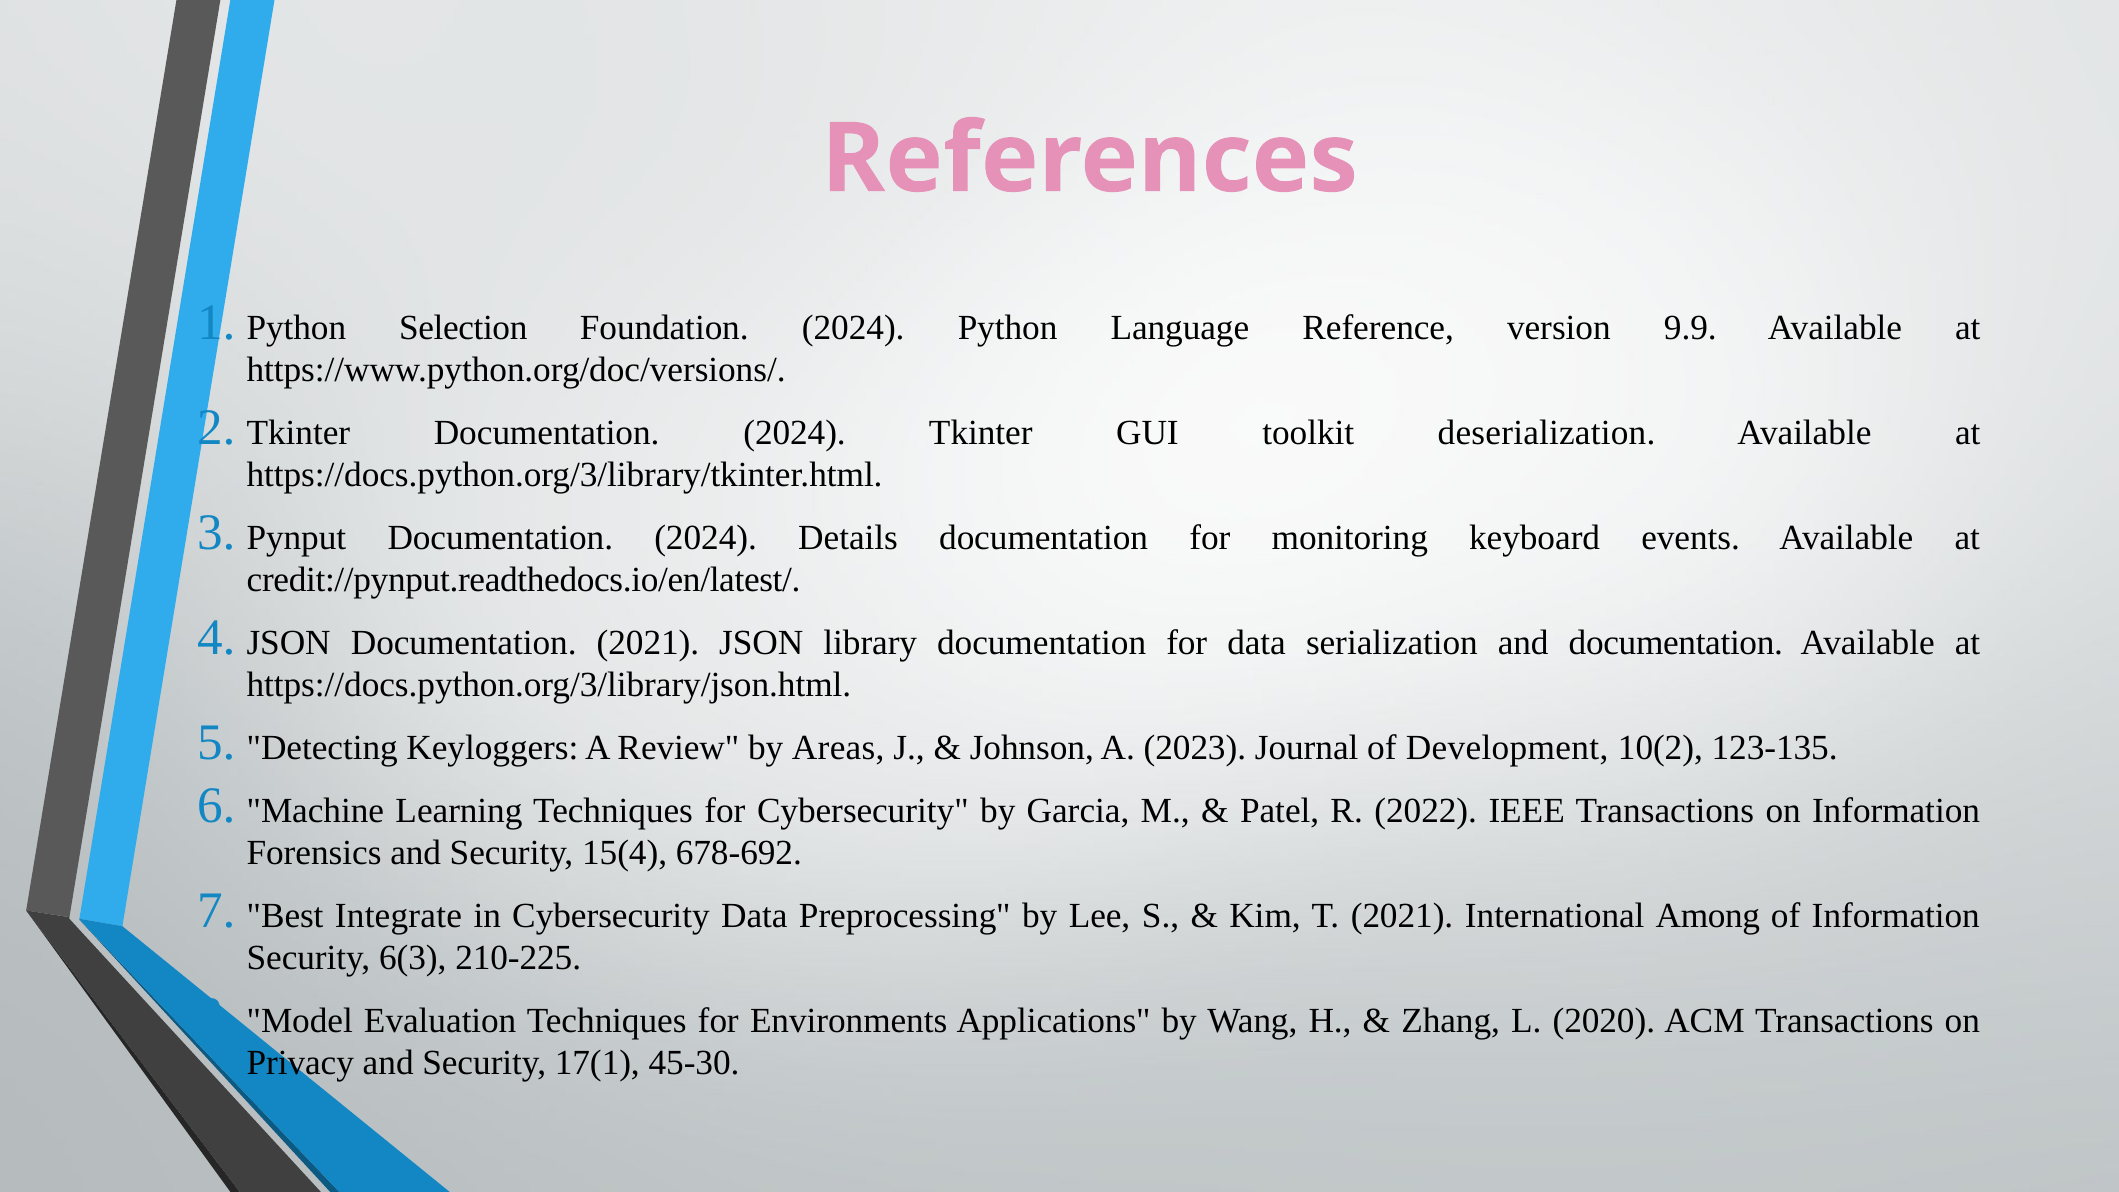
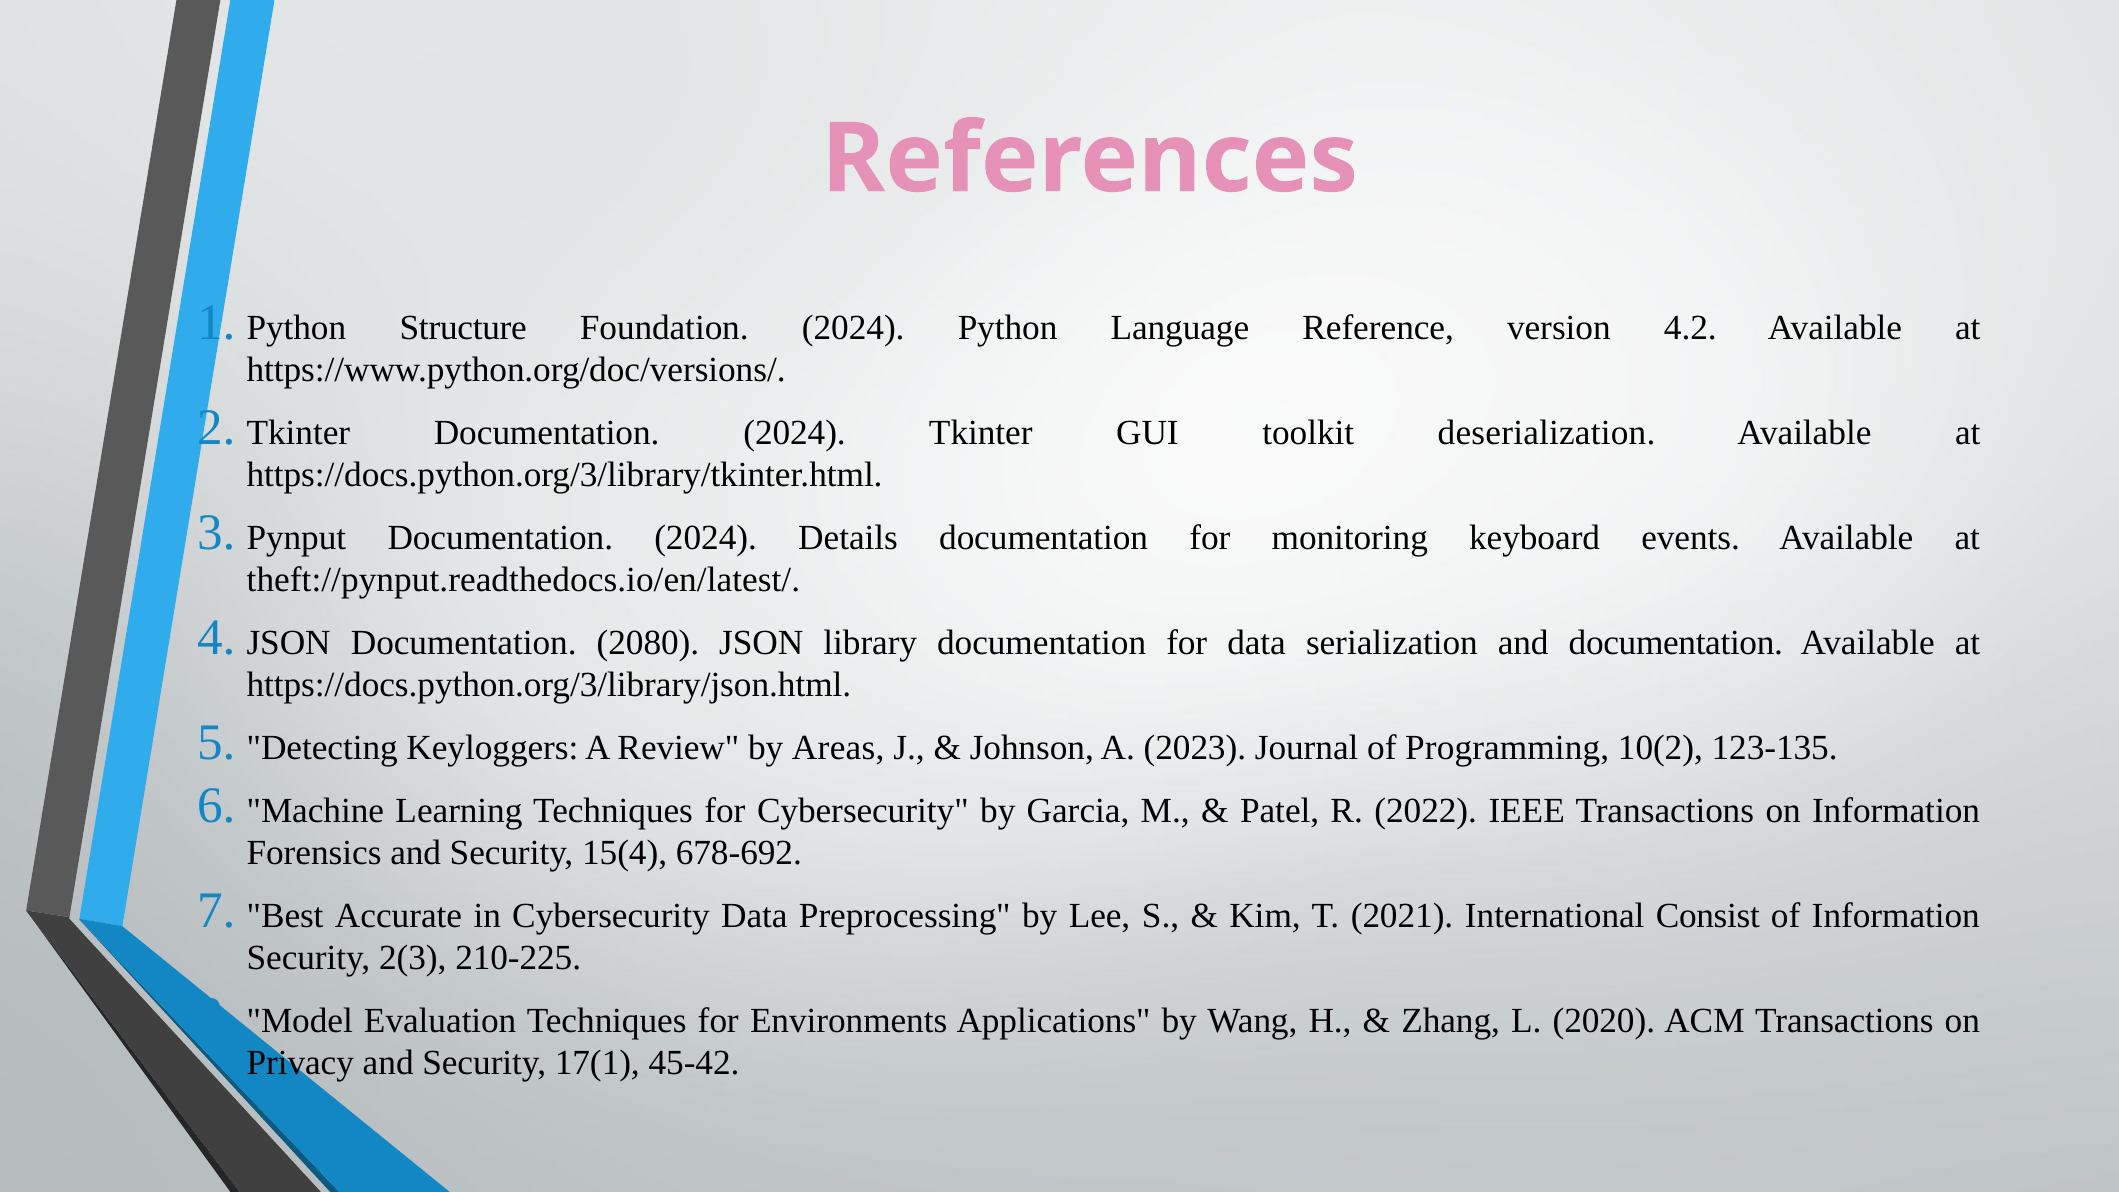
Selection: Selection -> Structure (463, 328)
9.9: 9.9 -> 4.2 (1690, 328)
credit://pynput.readthedocs.io/en/latest/: credit://pynput.readthedocs.io/en/latest/ -> theft://pynput.readthedocs.io/en/latest/ (523, 580)
Documentation 2021: 2021 -> 2080 (648, 643)
Development: Development -> Programming (1507, 748)
Integrate: Integrate -> Accurate (399, 916)
Among: Among -> Consist (1708, 916)
6(3: 6(3 -> 2(3 (413, 958)
45-30: 45-30 -> 45-42 (694, 1063)
